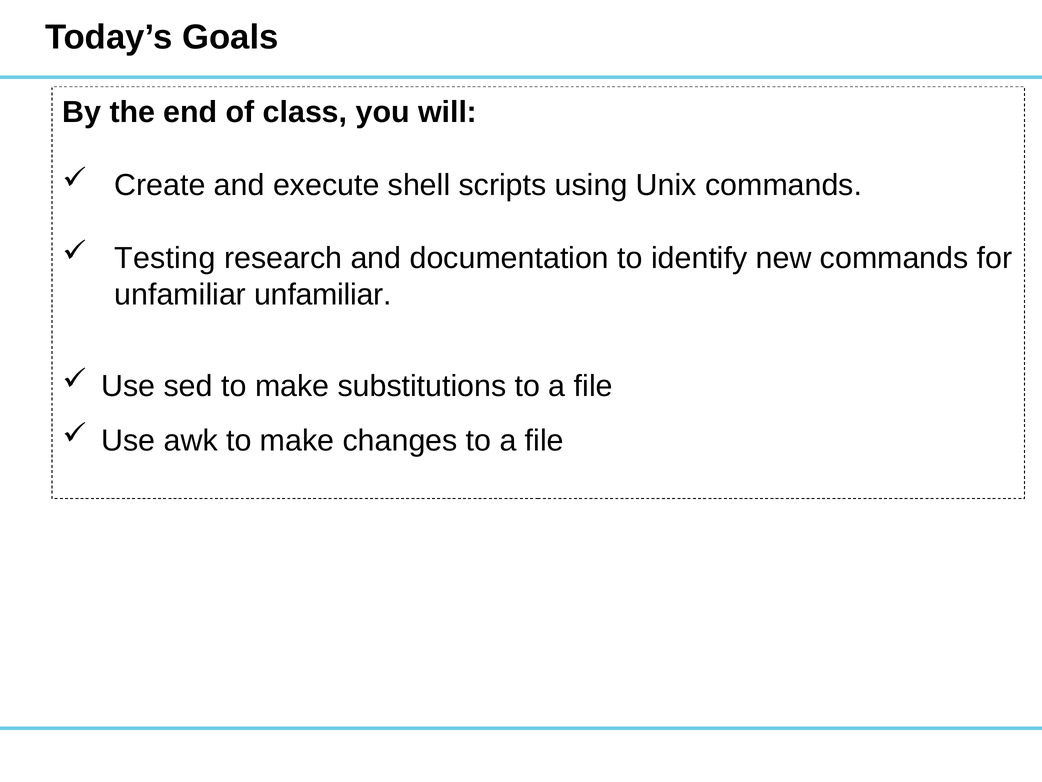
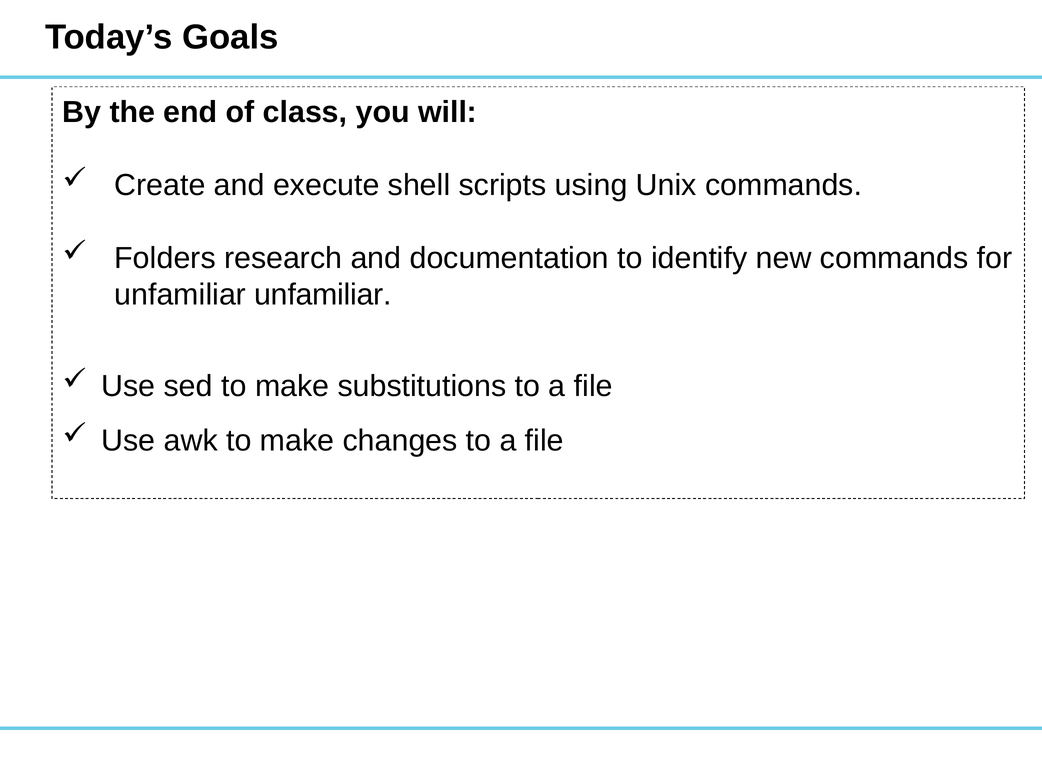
Testing: Testing -> Folders (165, 258)
